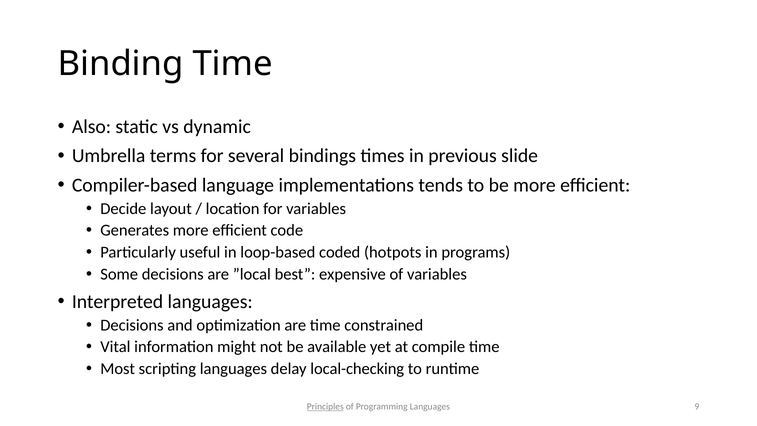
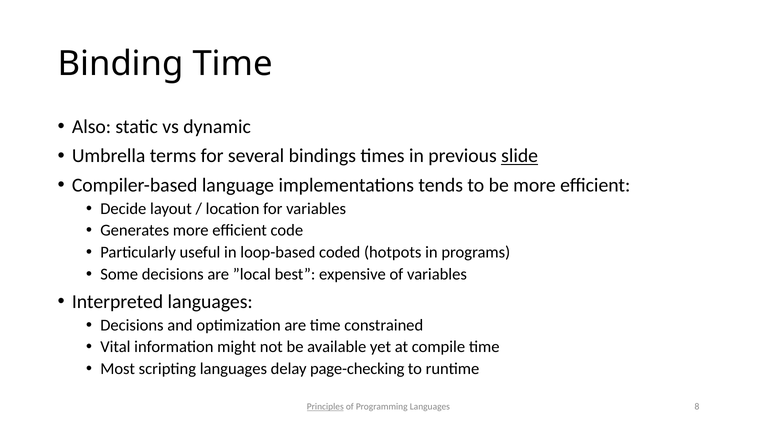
slide underline: none -> present (520, 156)
local-checking: local-checking -> page-checking (357, 369)
9: 9 -> 8 (697, 407)
